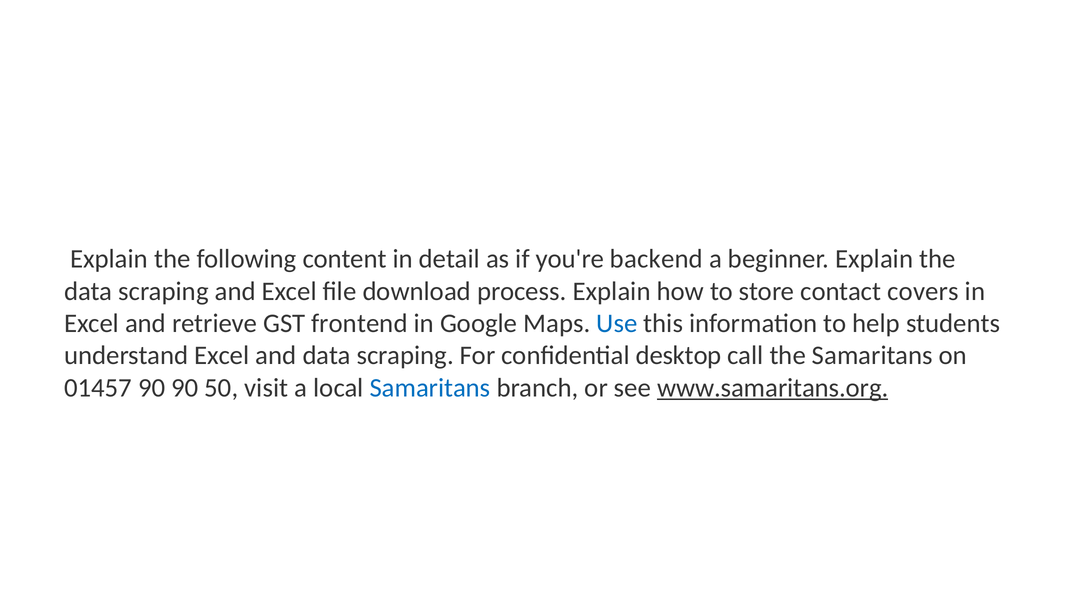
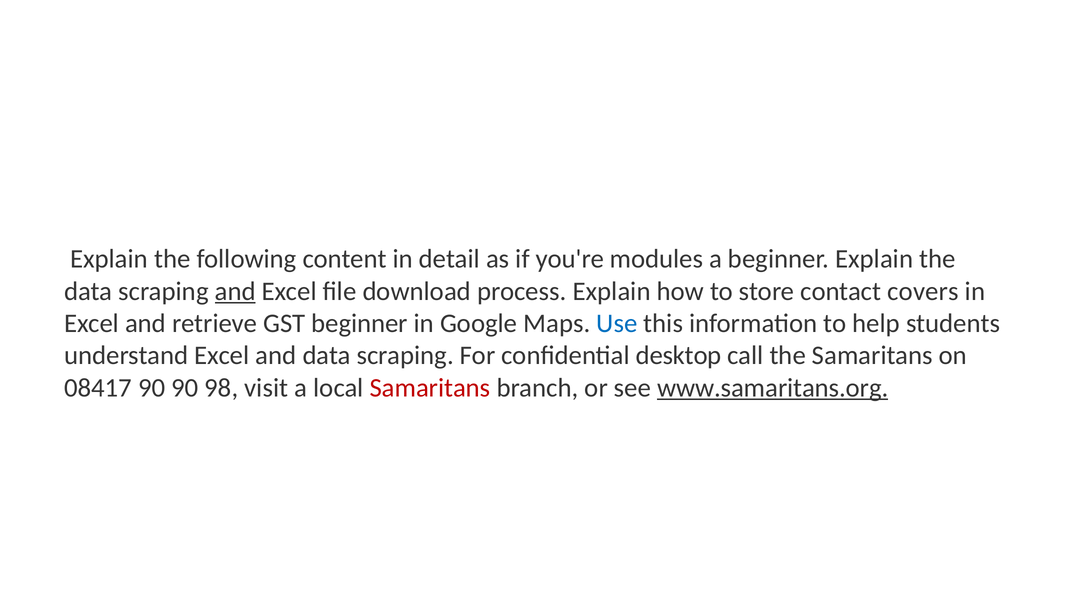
backend: backend -> modules (657, 259)
and underline: none -> present (235, 292)
GST frontend: frontend -> beginner (359, 324)
01457: 01457 -> 08417 (98, 388)
50: 50 -> 98 (221, 388)
Samaritans colour: blue -> red (430, 388)
